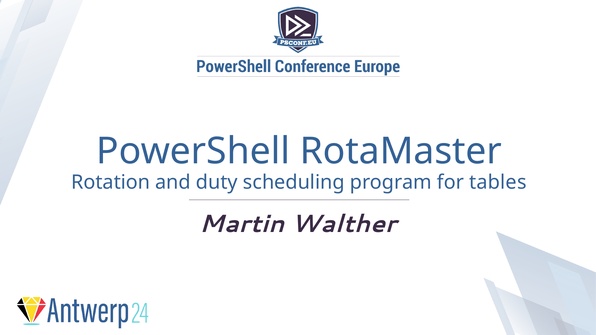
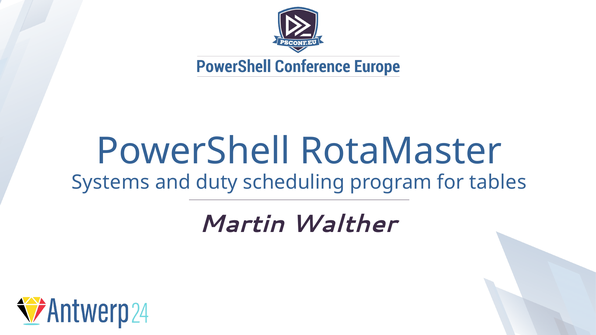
Rotation: Rotation -> Systems (111, 182)
